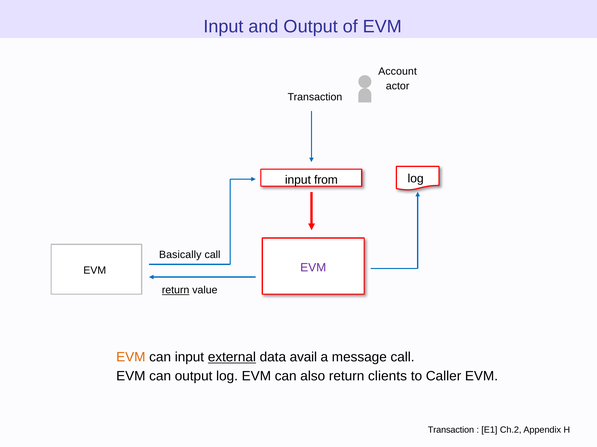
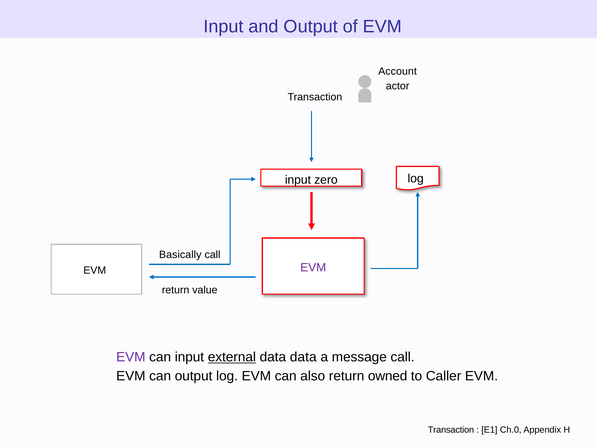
from: from -> zero (326, 180)
return underline: present -> none (176, 291)
EVM colour: orange -> purple (131, 358)
data avail: avail -> data (303, 358)
clients: clients -> owned (388, 377)
Ch.2: Ch.2 -> Ch.0 (511, 431)
